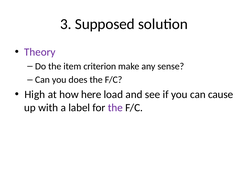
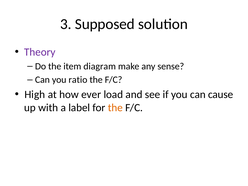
criterion: criterion -> diagram (100, 66)
does: does -> ratio (78, 80)
here: here -> ever (91, 94)
the colour: purple -> orange (115, 108)
